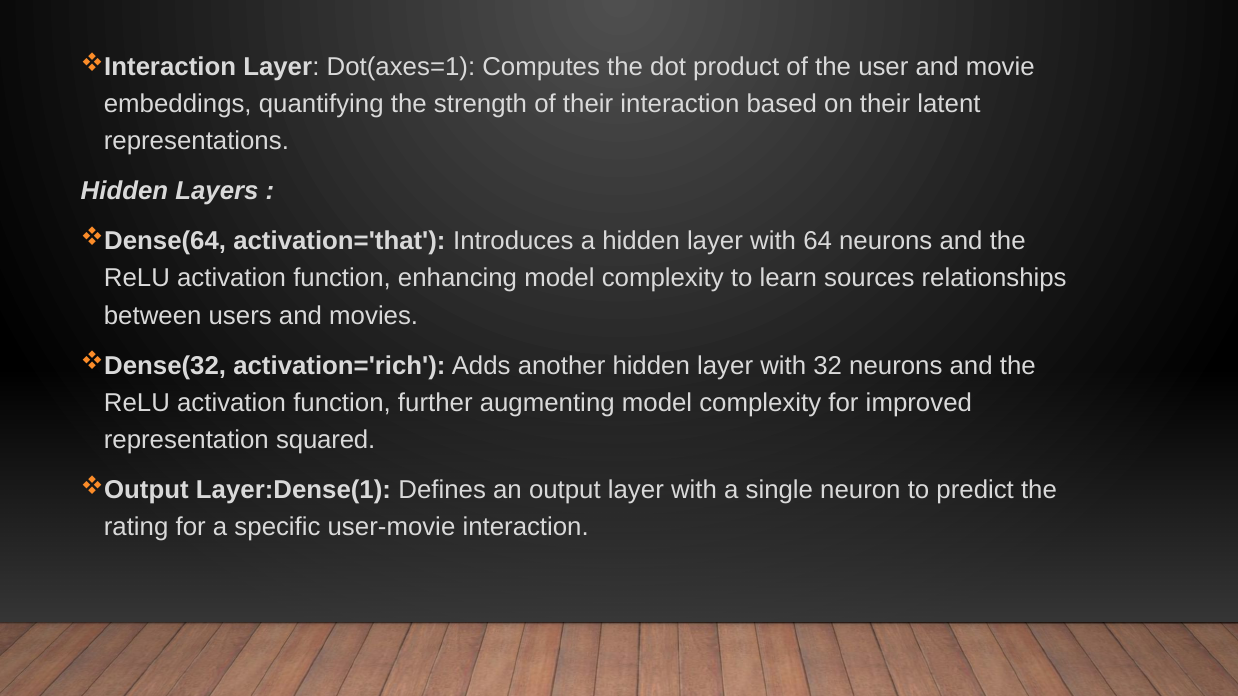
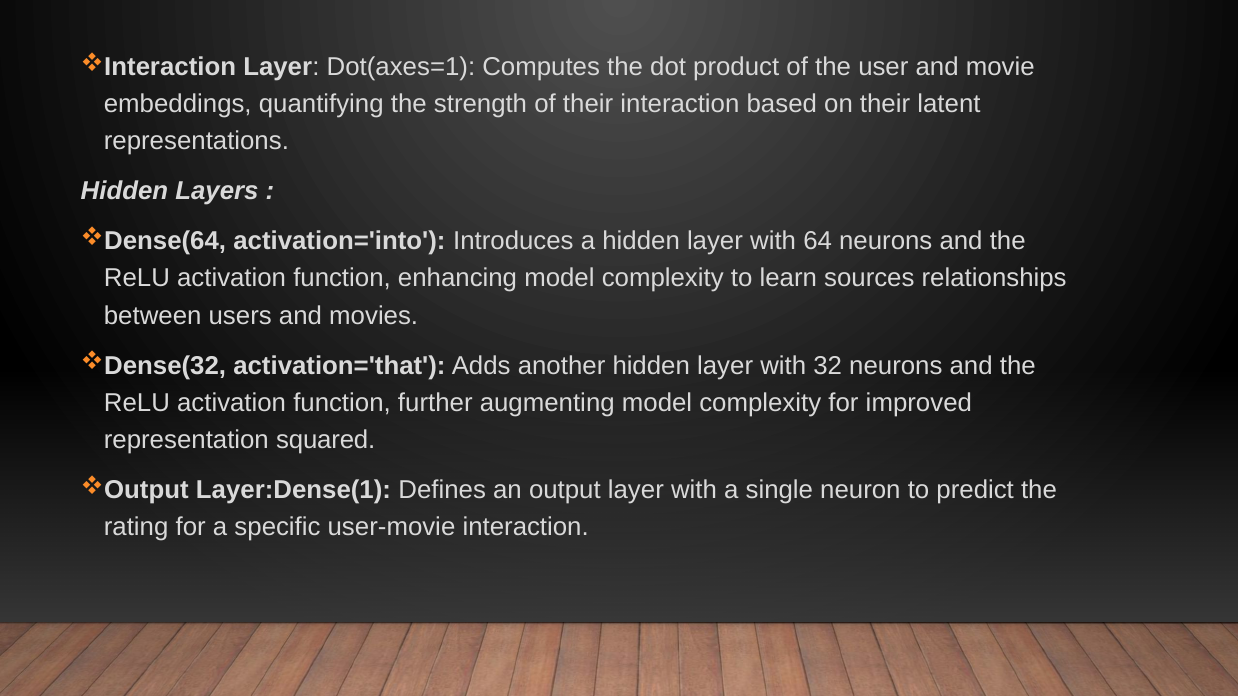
activation='that: activation='that -> activation='into (339, 241)
activation='rich: activation='rich -> activation='that (339, 366)
